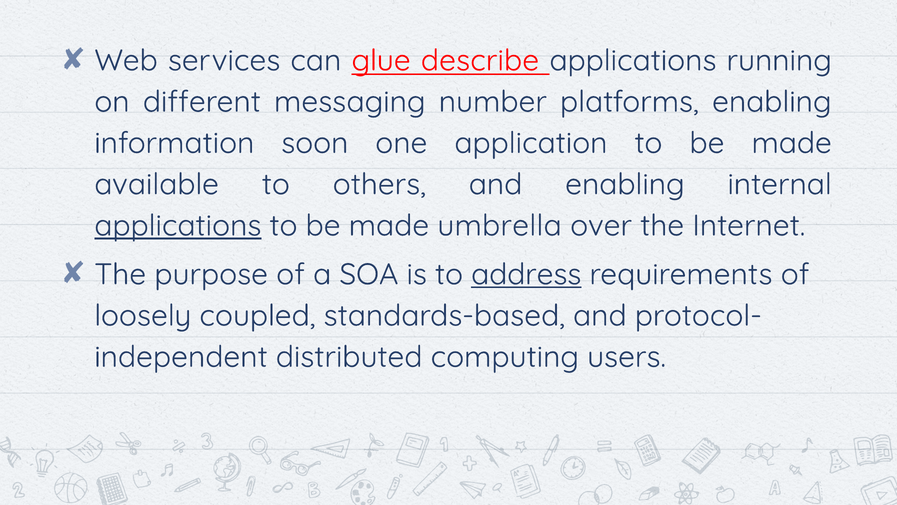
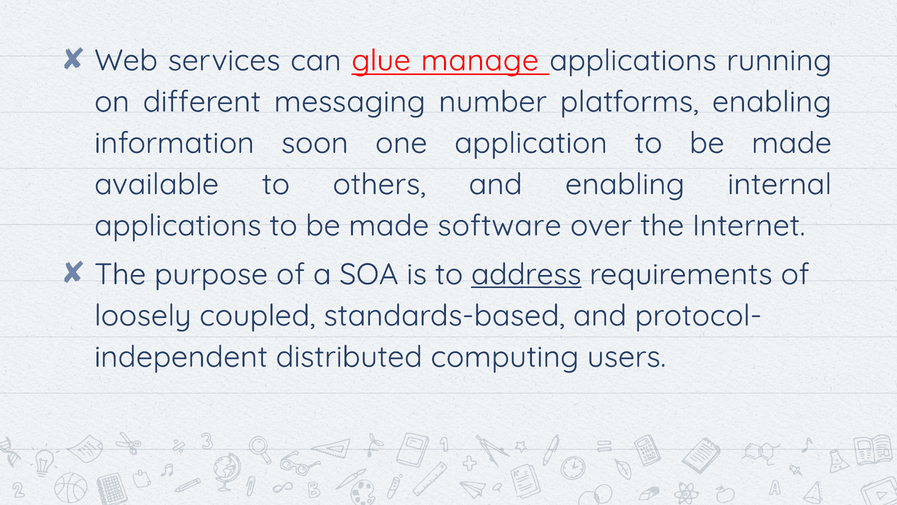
describe: describe -> manage (480, 60)
applications underline: present -> none (178, 225)
umbrella: umbrella -> software (499, 225)
